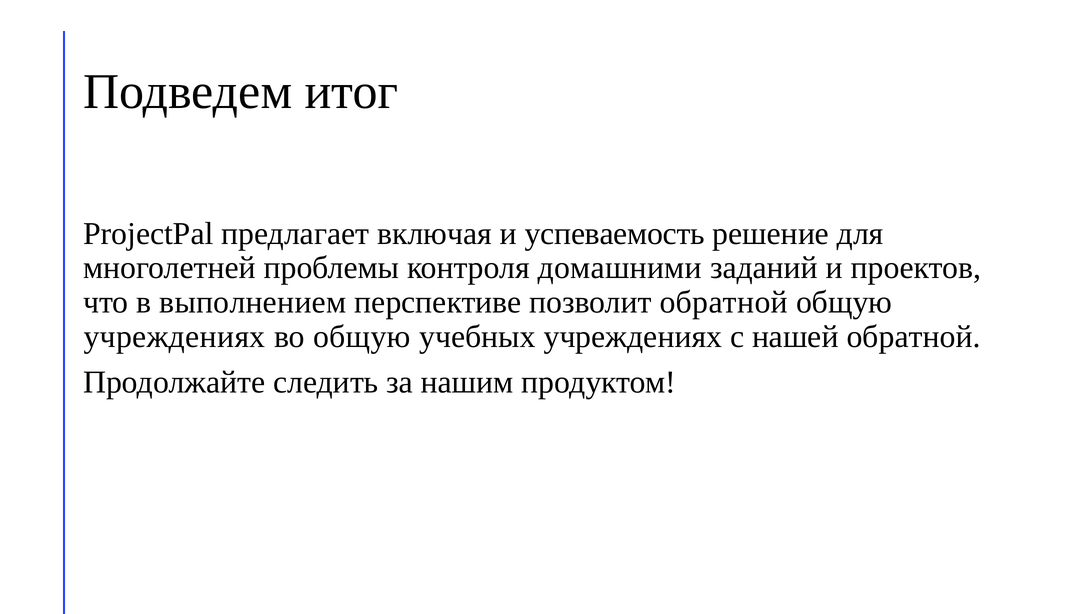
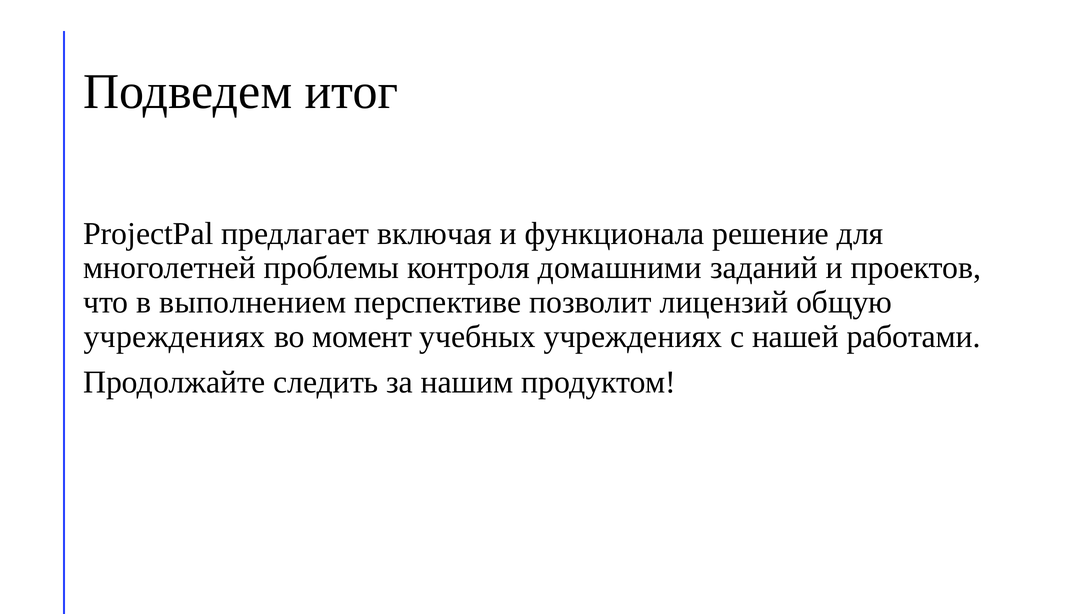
успеваемость: успеваемость -> функционала (615, 233)
позволит обратной: обратной -> лицензий (724, 302)
во общую: общую -> момент (362, 336)
нашей обратной: обратной -> работами (914, 336)
